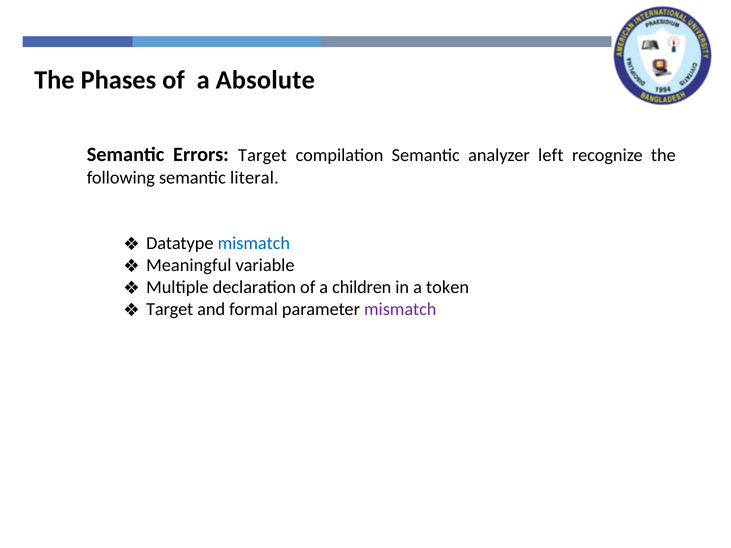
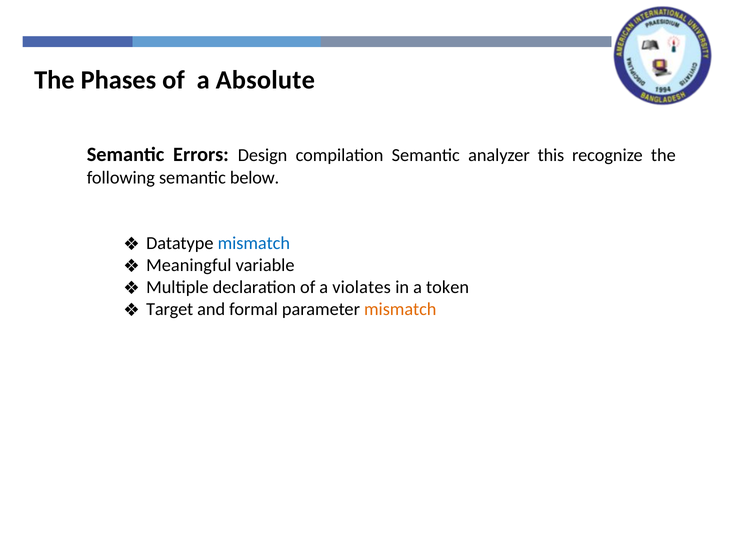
Errors Target: Target -> Design (263, 155)
left: left -> this (551, 155)
literal: literal -> below (255, 178)
children: children -> violates (362, 287)
mismatch colour: purple -> orange (400, 309)
